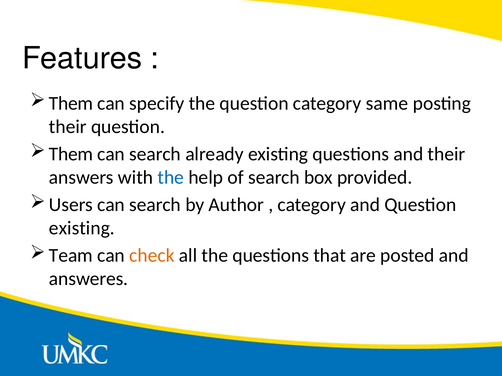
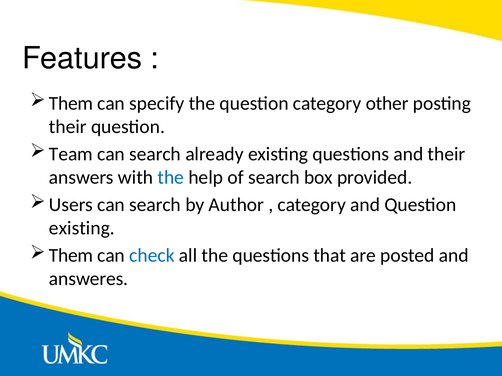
same: same -> other (387, 103)
Them: Them -> Team (71, 154)
Team: Team -> Them (71, 256)
check colour: orange -> blue (152, 256)
